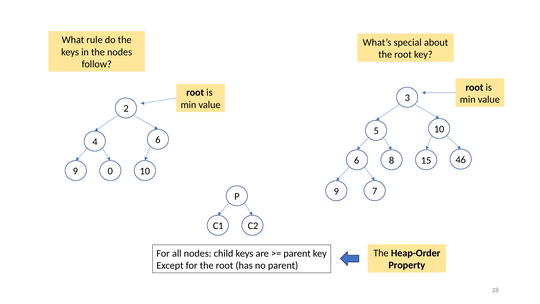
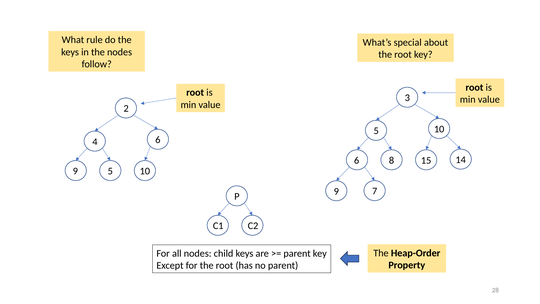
46: 46 -> 14 (461, 160)
0: 0 -> 5 (110, 171)
